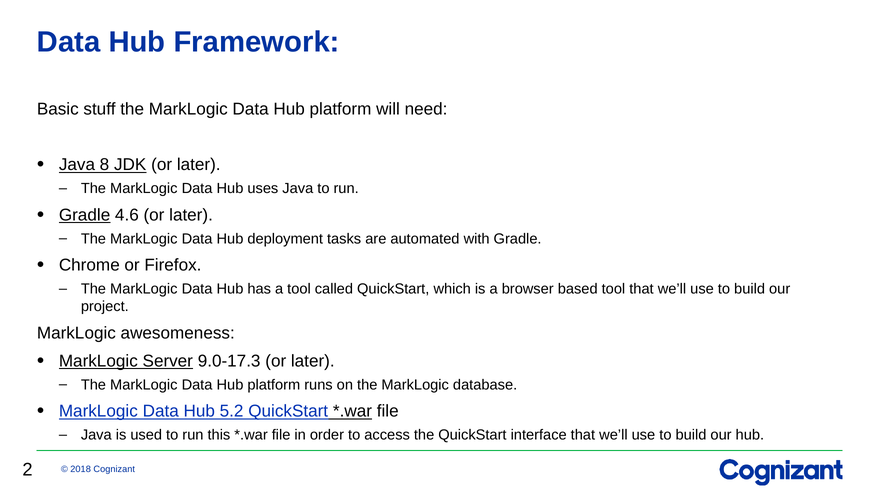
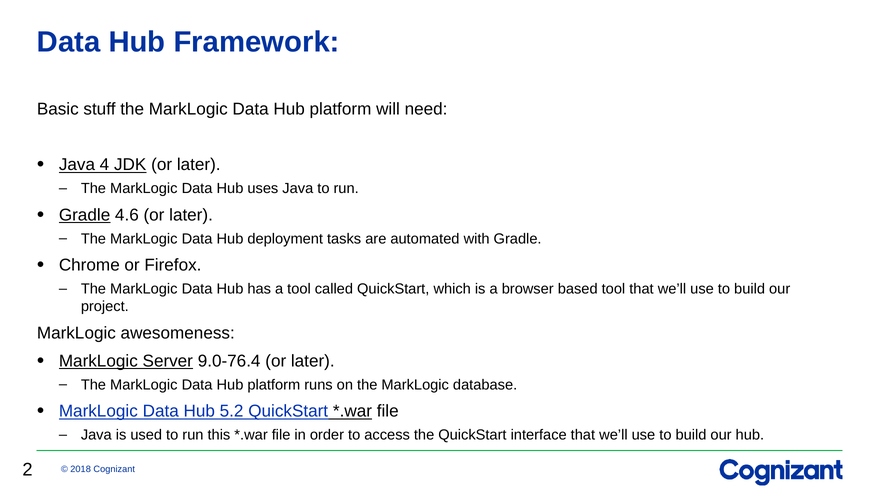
8: 8 -> 4 (104, 165)
9.0-17.3: 9.0-17.3 -> 9.0-76.4 (229, 361)
